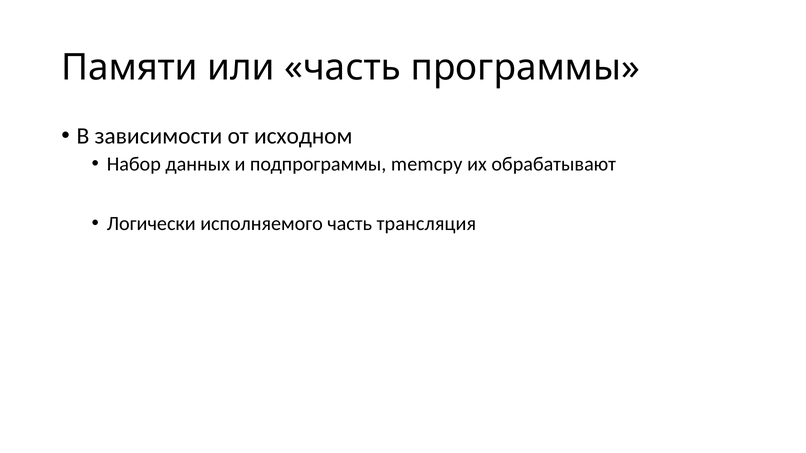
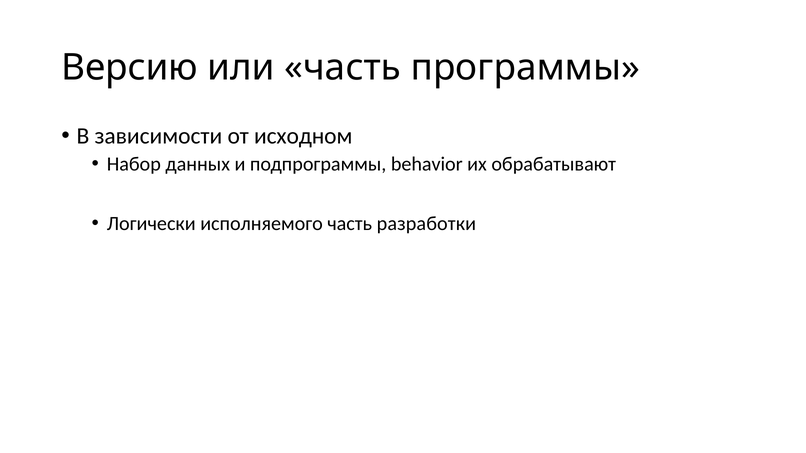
Памяти: Памяти -> Версию (130, 68)
memcpy: memcpy -> behavior (427, 164)
трансляция: трансляция -> разработки (426, 224)
